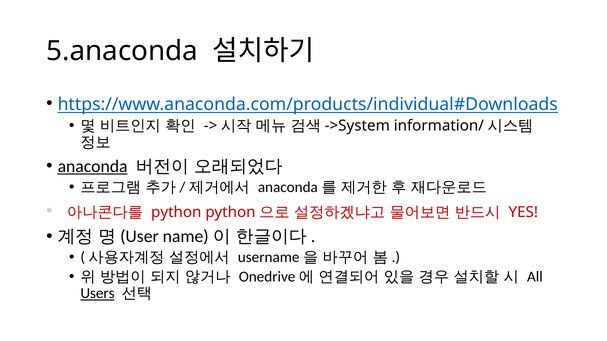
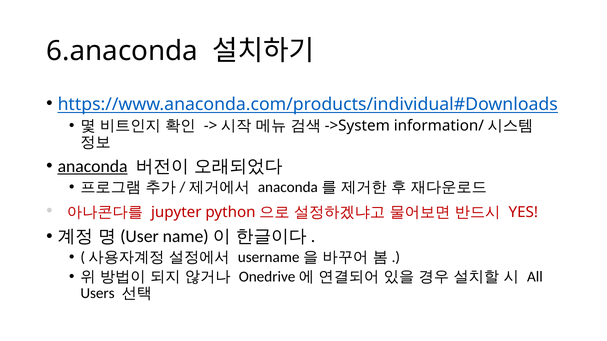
5.anaconda: 5.anaconda -> 6.anaconda (122, 51)
python: python -> jupyter (176, 212)
Users underline: present -> none (98, 294)
